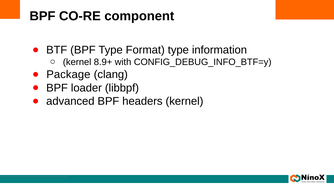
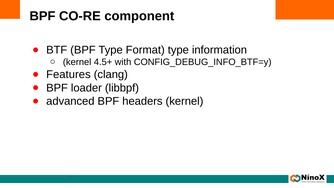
8.9+: 8.9+ -> 4.5+ (103, 62)
Package: Package -> Features (68, 74)
